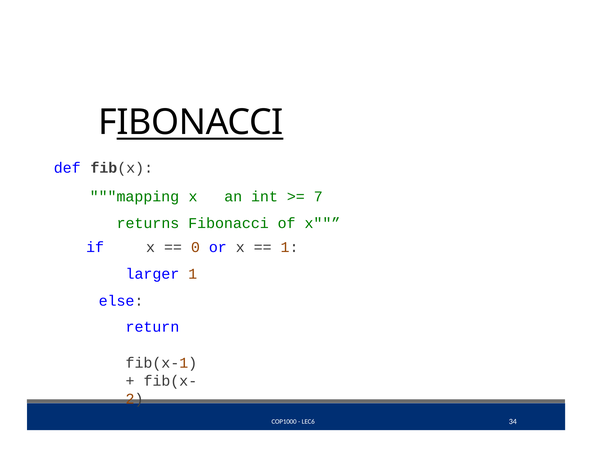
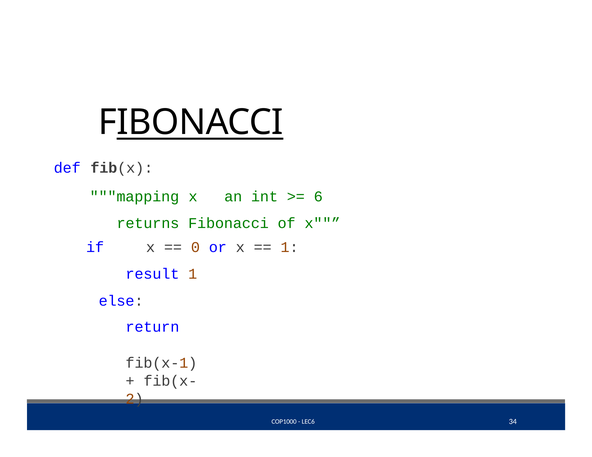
7: 7 -> 6 (318, 197)
larger: larger -> result (152, 274)
